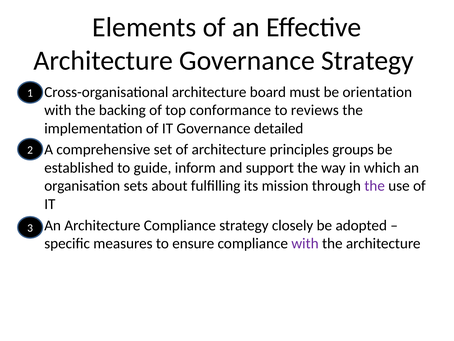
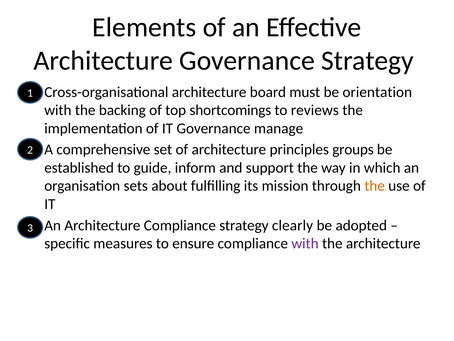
conformance: conformance -> shortcomings (230, 110)
detailed: detailed -> manage (279, 128)
the colour: purple -> orange (375, 186)
closely: closely -> clearly (293, 225)
